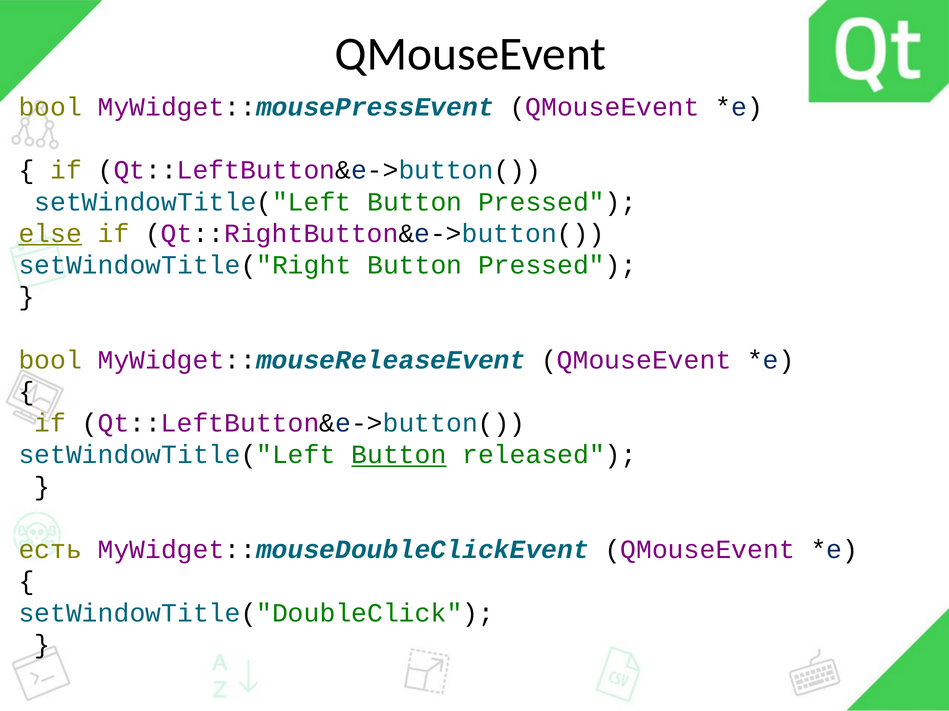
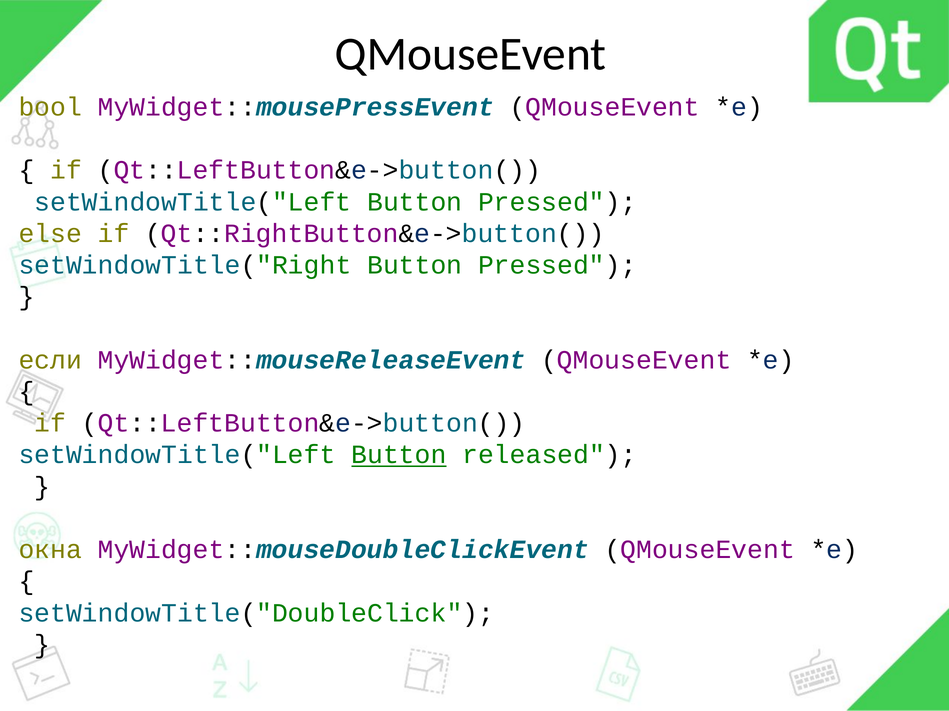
else underline: present -> none (50, 234)
bool: bool -> если (50, 360)
есть: есть -> окна (50, 550)
